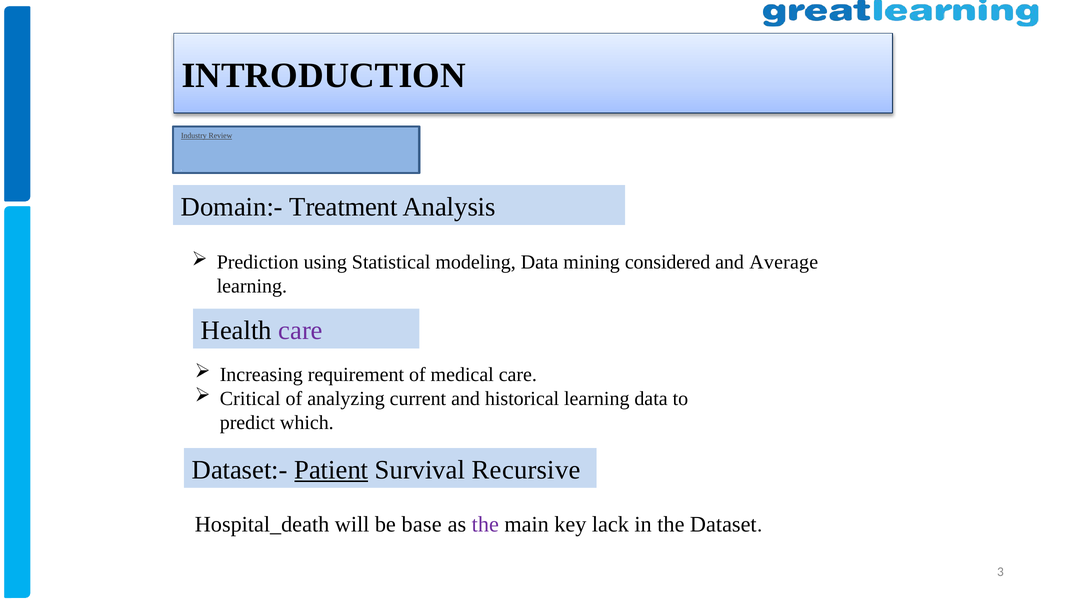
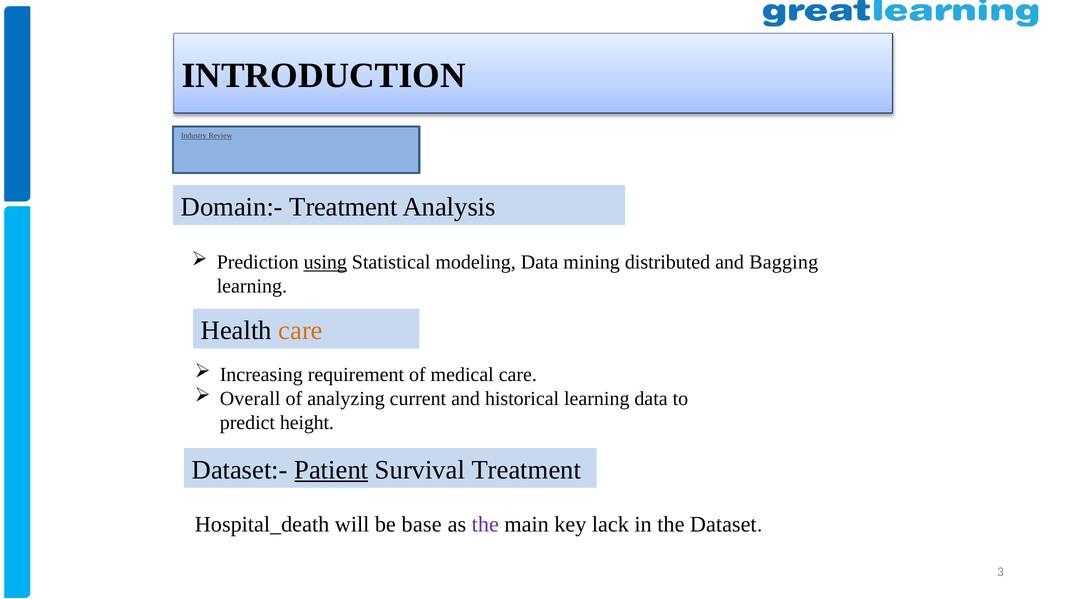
using underline: none -> present (325, 262)
considered: considered -> distributed (668, 262)
Average: Average -> Bagging (784, 262)
care colour: purple -> orange (301, 331)
Critical: Critical -> Overall (250, 399)
which: which -> height (307, 423)
Survival Recursive: Recursive -> Treatment (526, 470)
